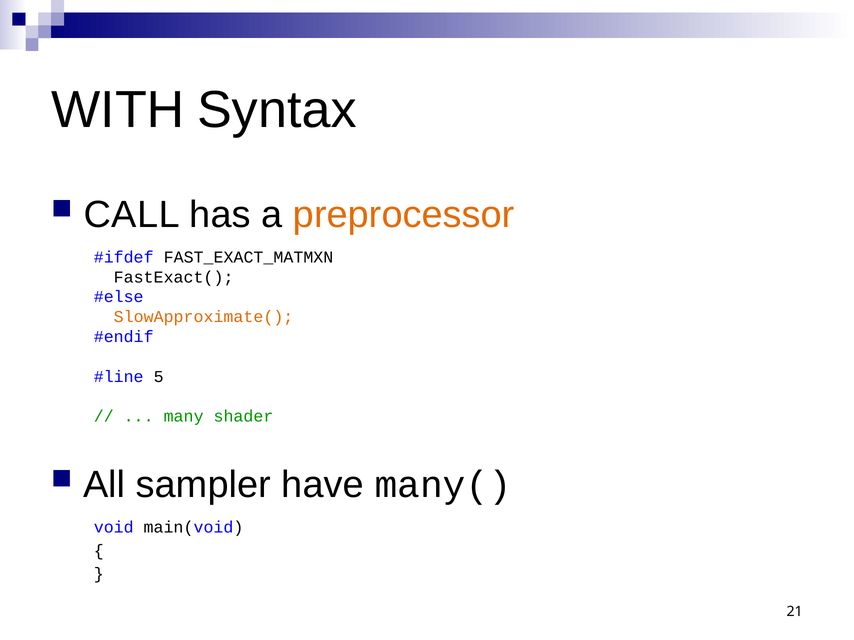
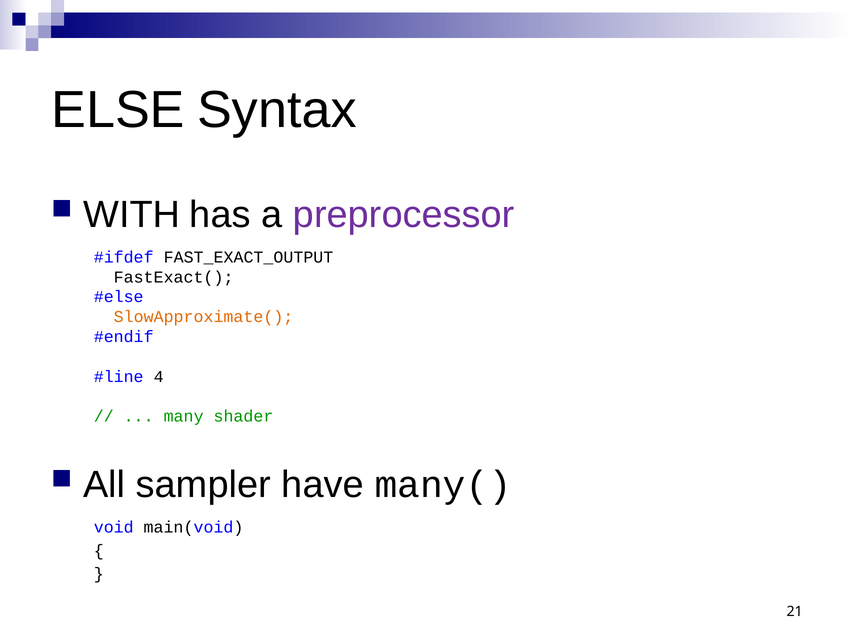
WITH: WITH -> ELSE (118, 110)
CALL: CALL -> WITH (132, 215)
preprocessor colour: orange -> purple (404, 215)
FAST_EXACT_MATMXN: FAST_EXACT_MATMXN -> FAST_EXACT_OUTPUT (248, 257)
5: 5 -> 4 (159, 377)
